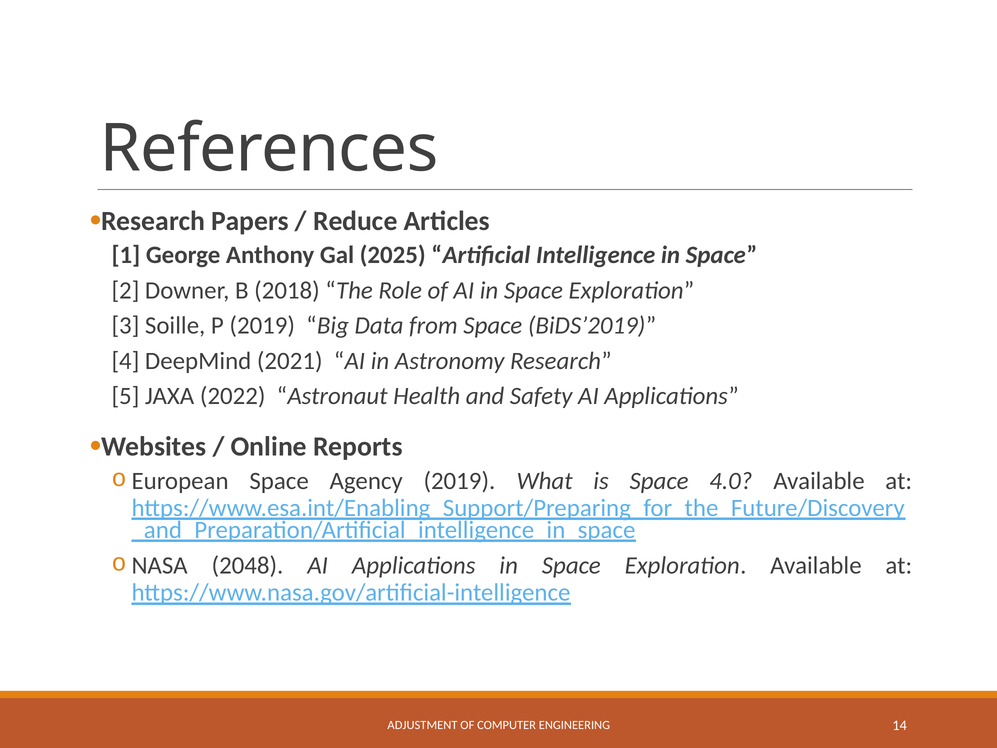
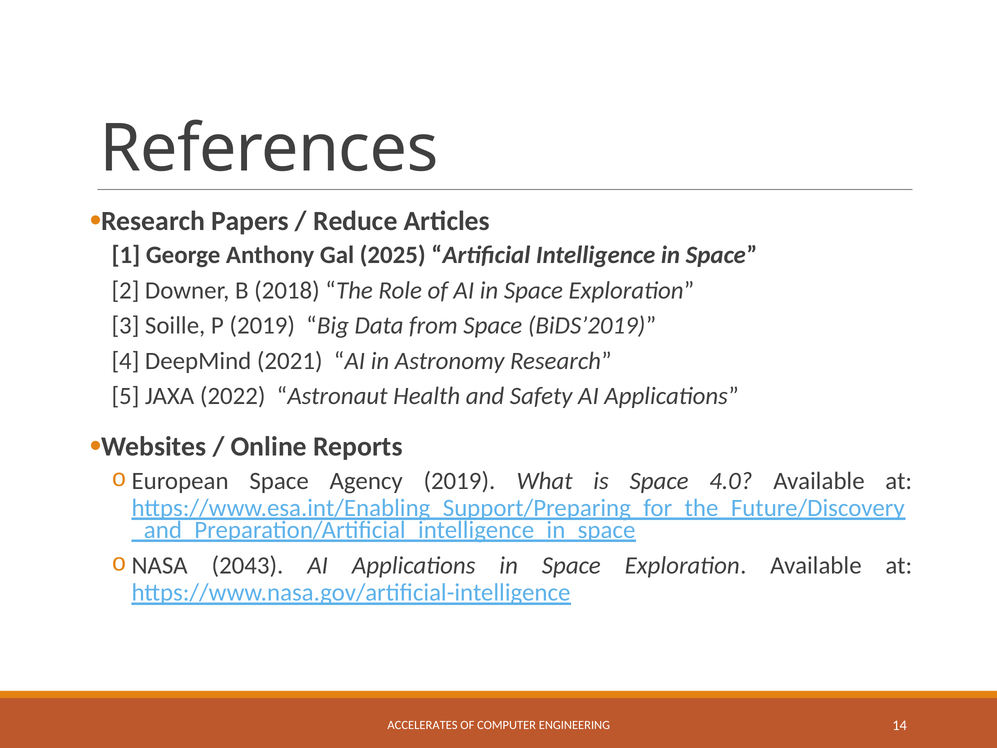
2048: 2048 -> 2043 (247, 565)
ADJUSTMENT: ADJUSTMENT -> ACCELERATES (423, 725)
